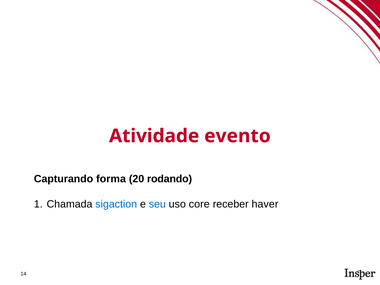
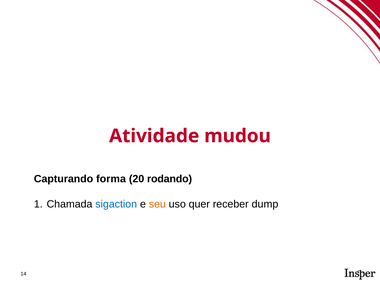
evento: evento -> mudou (238, 136)
seu colour: blue -> orange (157, 204)
core: core -> quer (199, 204)
haver: haver -> dump (265, 204)
